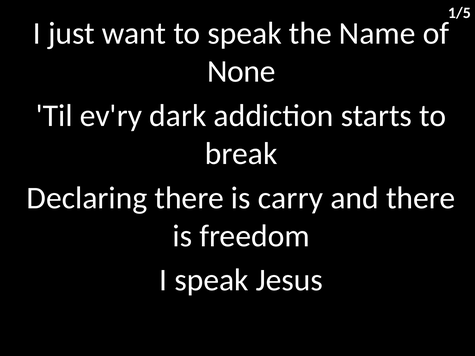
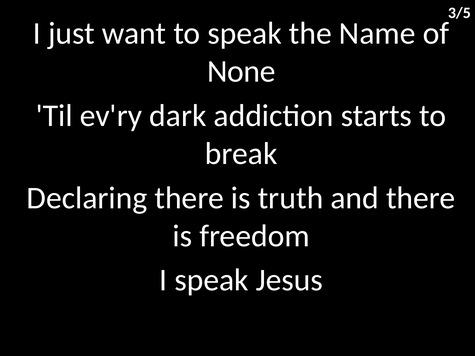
1/5: 1/5 -> 3/5 (459, 13)
carry: carry -> truth (290, 198)
